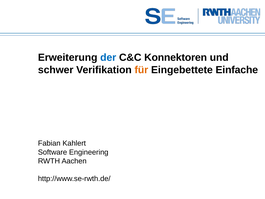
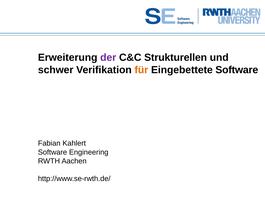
der colour: blue -> purple (108, 57)
Konnektoren: Konnektoren -> Strukturellen (176, 57)
Eingebettete Einfache: Einfache -> Software (237, 70)
